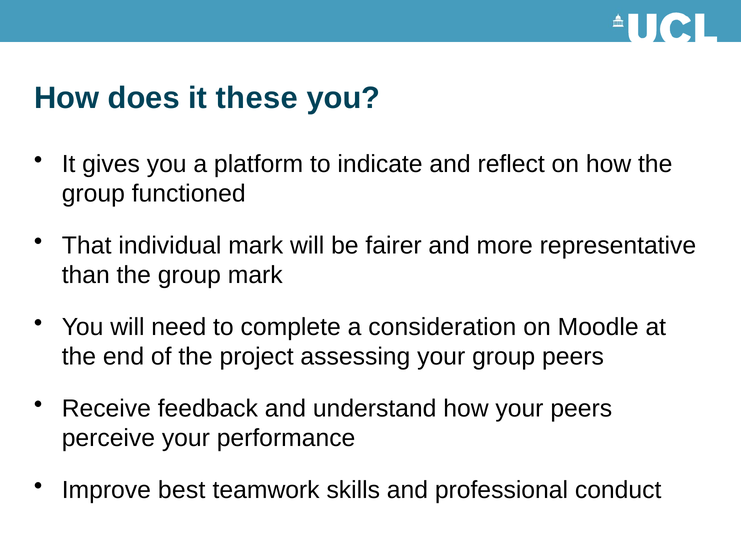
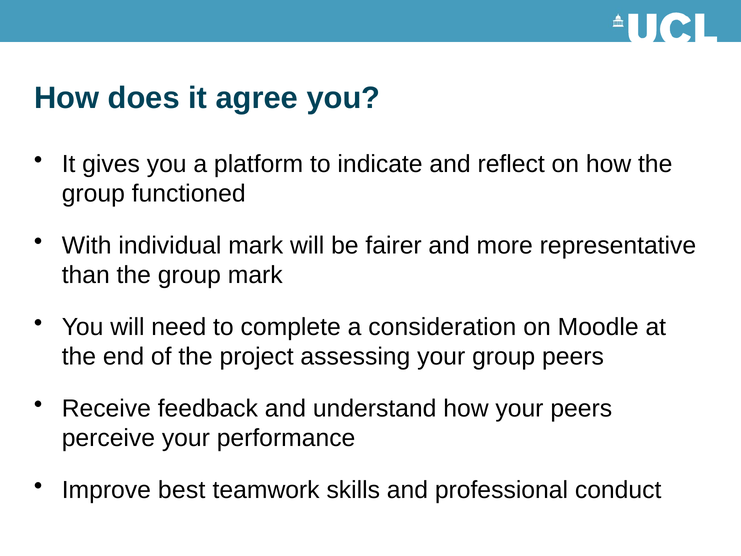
these: these -> agree (257, 98)
That: That -> With (87, 245)
